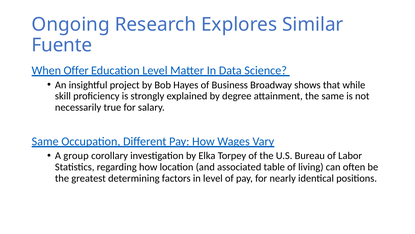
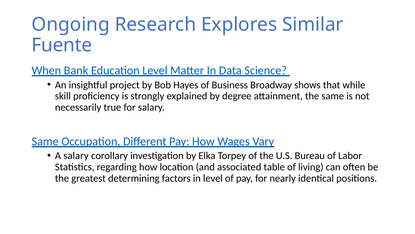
Offer: Offer -> Bank (76, 70)
A group: group -> salary (76, 155)
